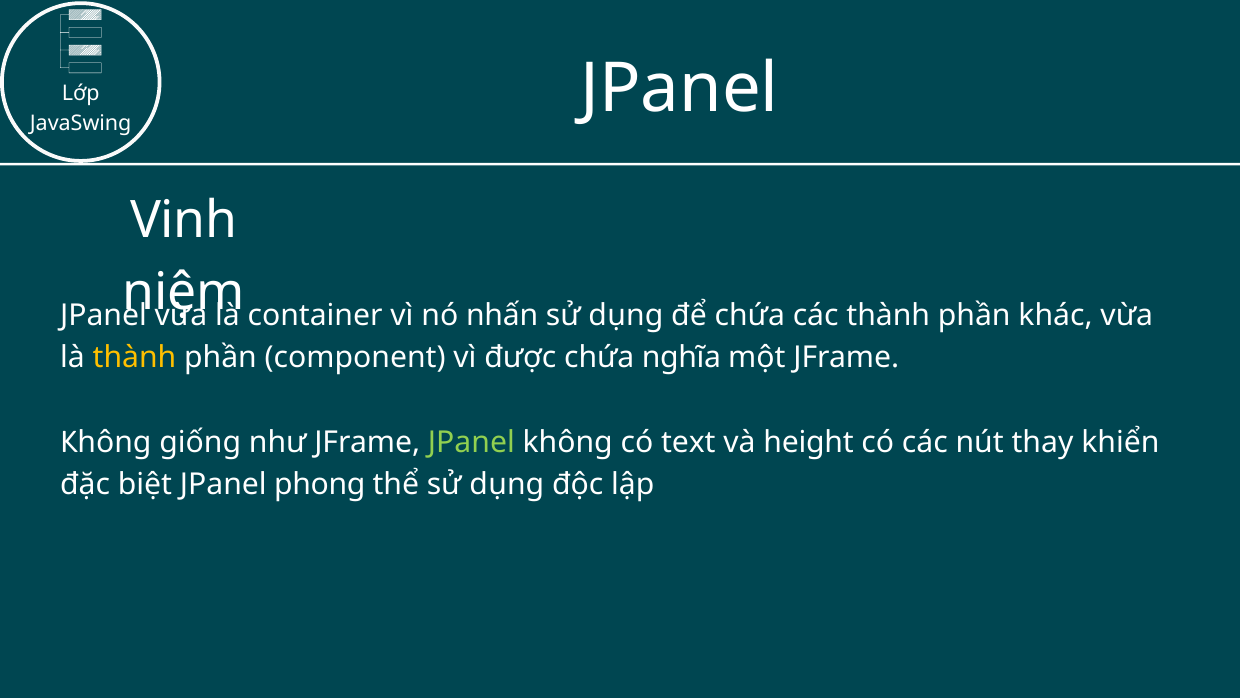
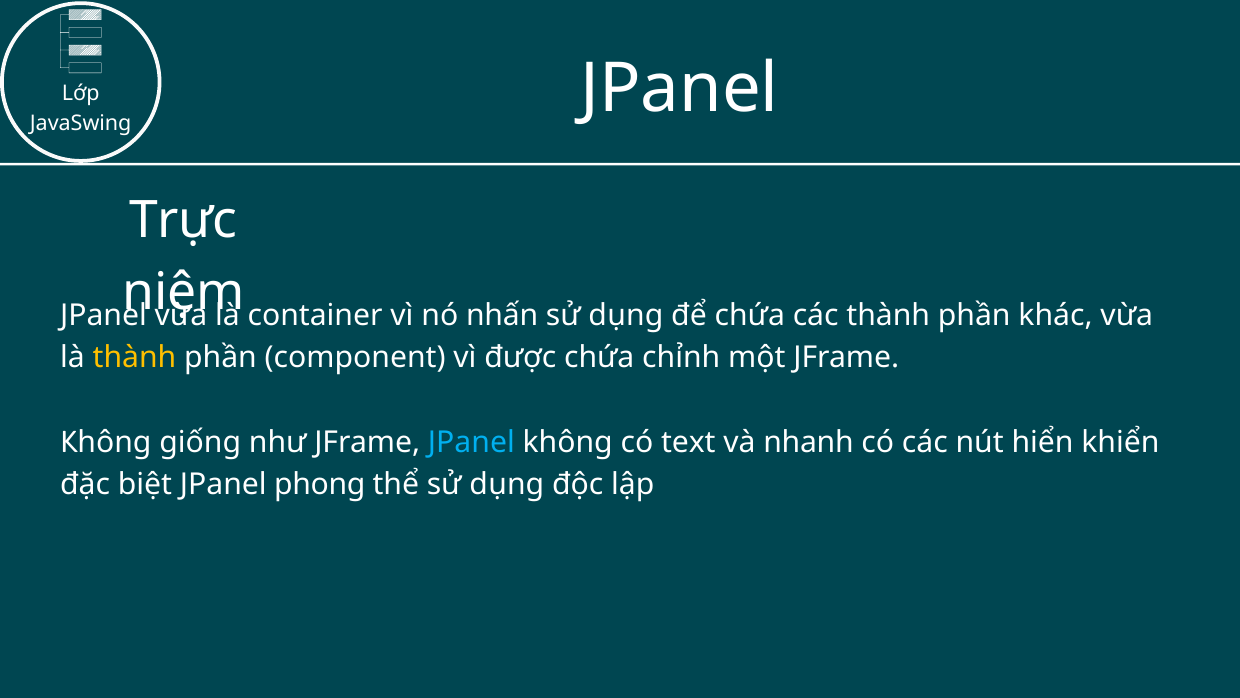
Vinh: Vinh -> Trực (184, 220)
nghĩa: nghĩa -> chỉnh (681, 357)
JPanel colour: light green -> light blue (471, 442)
height: height -> nhanh (809, 442)
thay: thay -> hiển (1043, 442)
